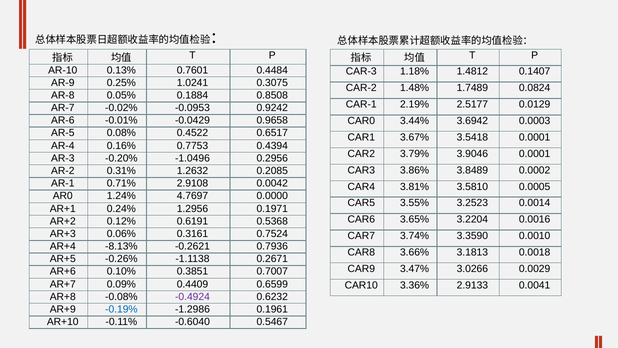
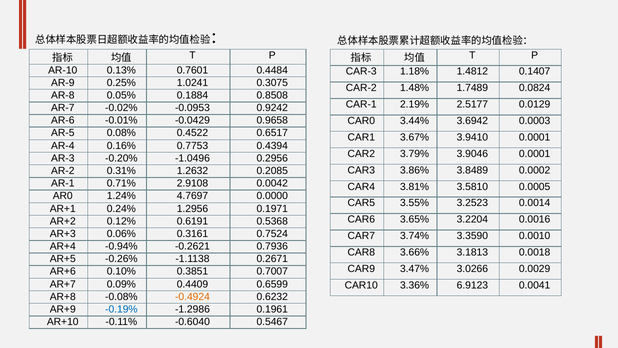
3.5418: 3.5418 -> 3.9410 (472, 137)
-8.13%: -8.13% -> -0.94% (121, 246)
2.9133: 2.9133 -> 6.9123 (472, 285)
-0.4924 colour: purple -> orange (192, 296)
